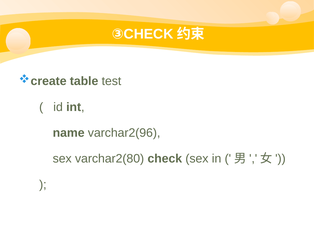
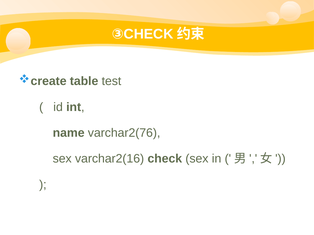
varchar2(96: varchar2(96 -> varchar2(76 (124, 133)
varchar2(80: varchar2(80 -> varchar2(16 (110, 159)
